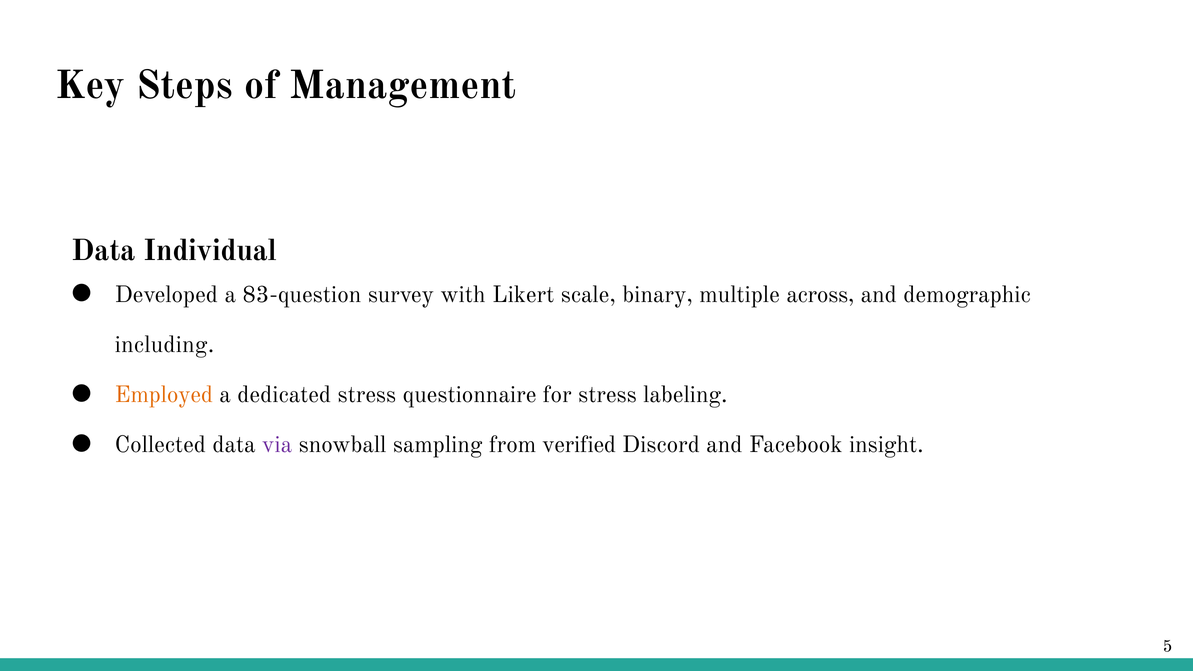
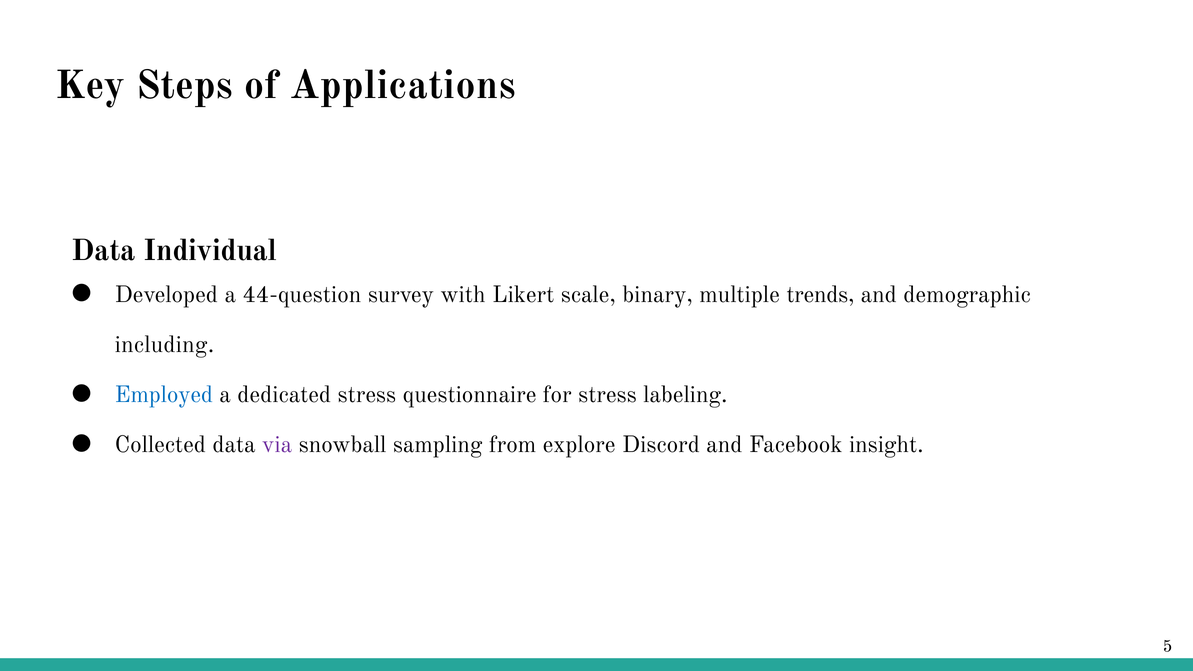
Management: Management -> Applications (403, 85)
83-question: 83-question -> 44-question (302, 295)
across: across -> trends (820, 295)
Employed colour: orange -> blue (164, 395)
verified: verified -> explore (579, 445)
